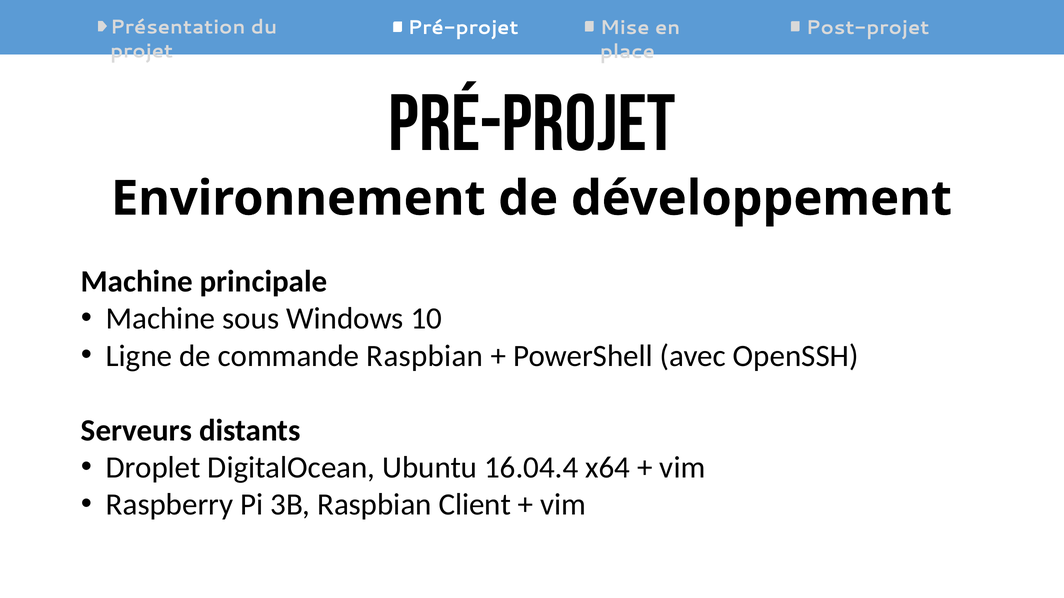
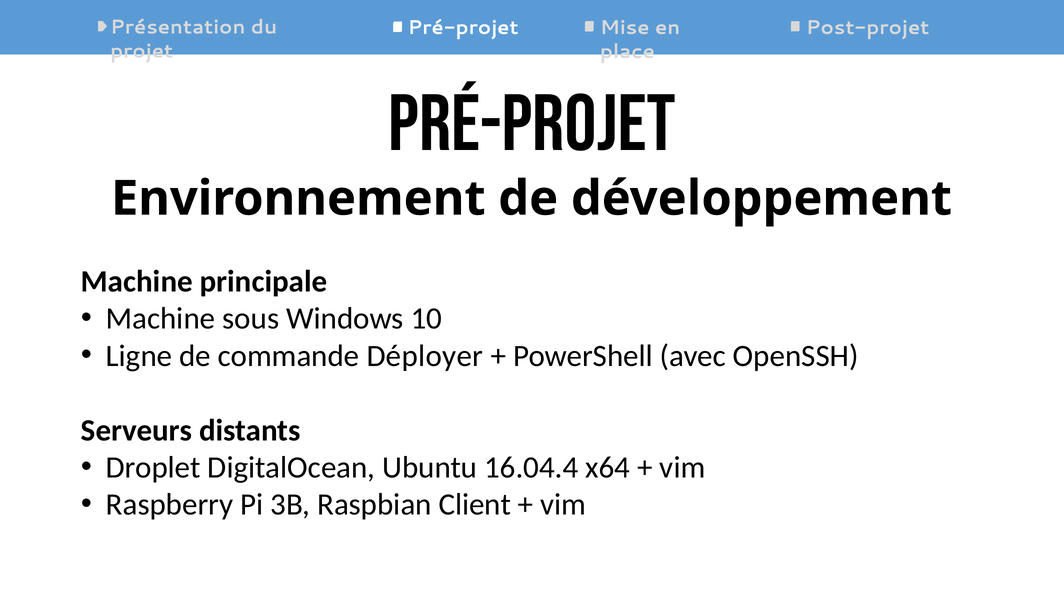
commande Raspbian: Raspbian -> Déployer (425, 356)
